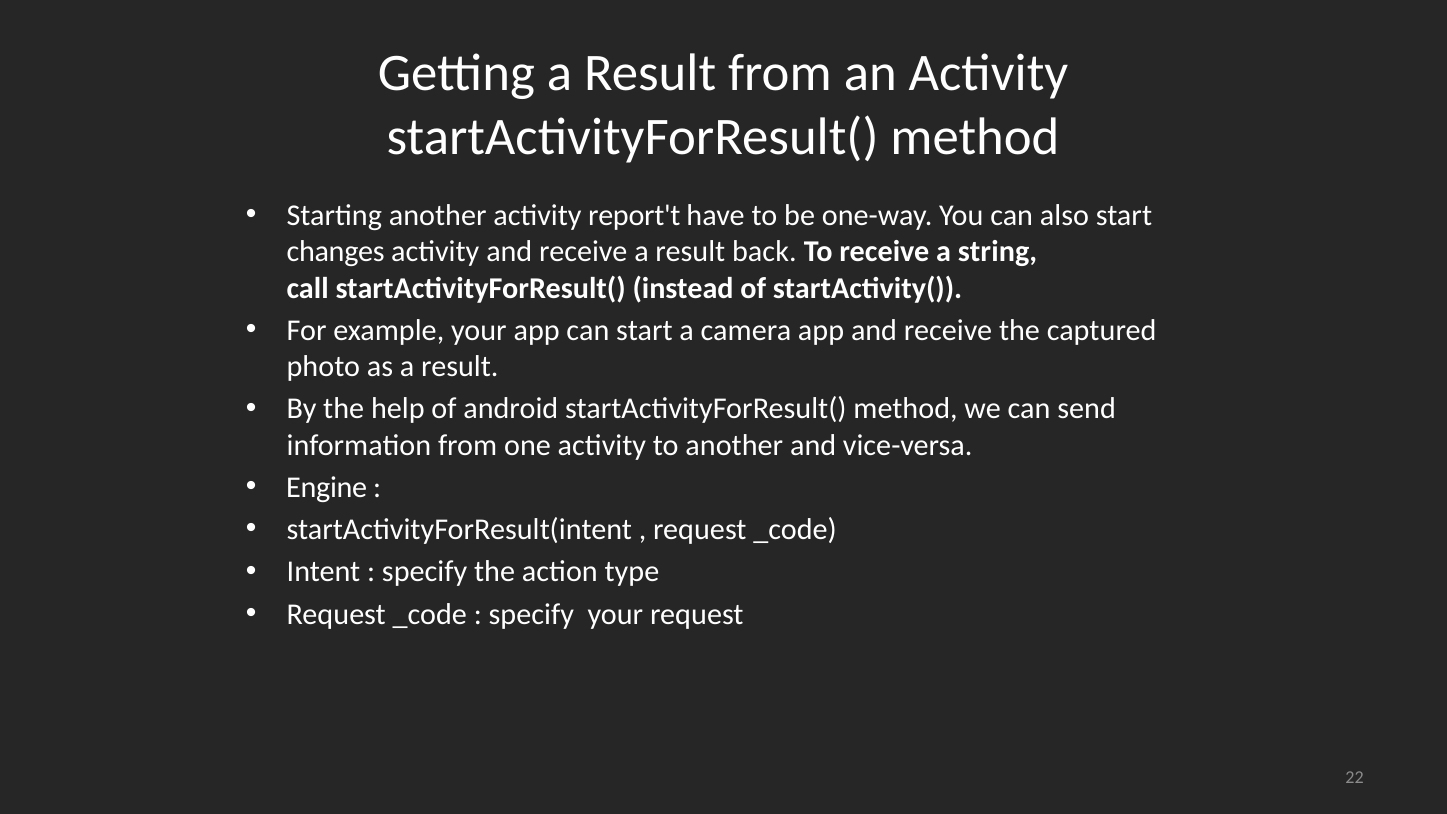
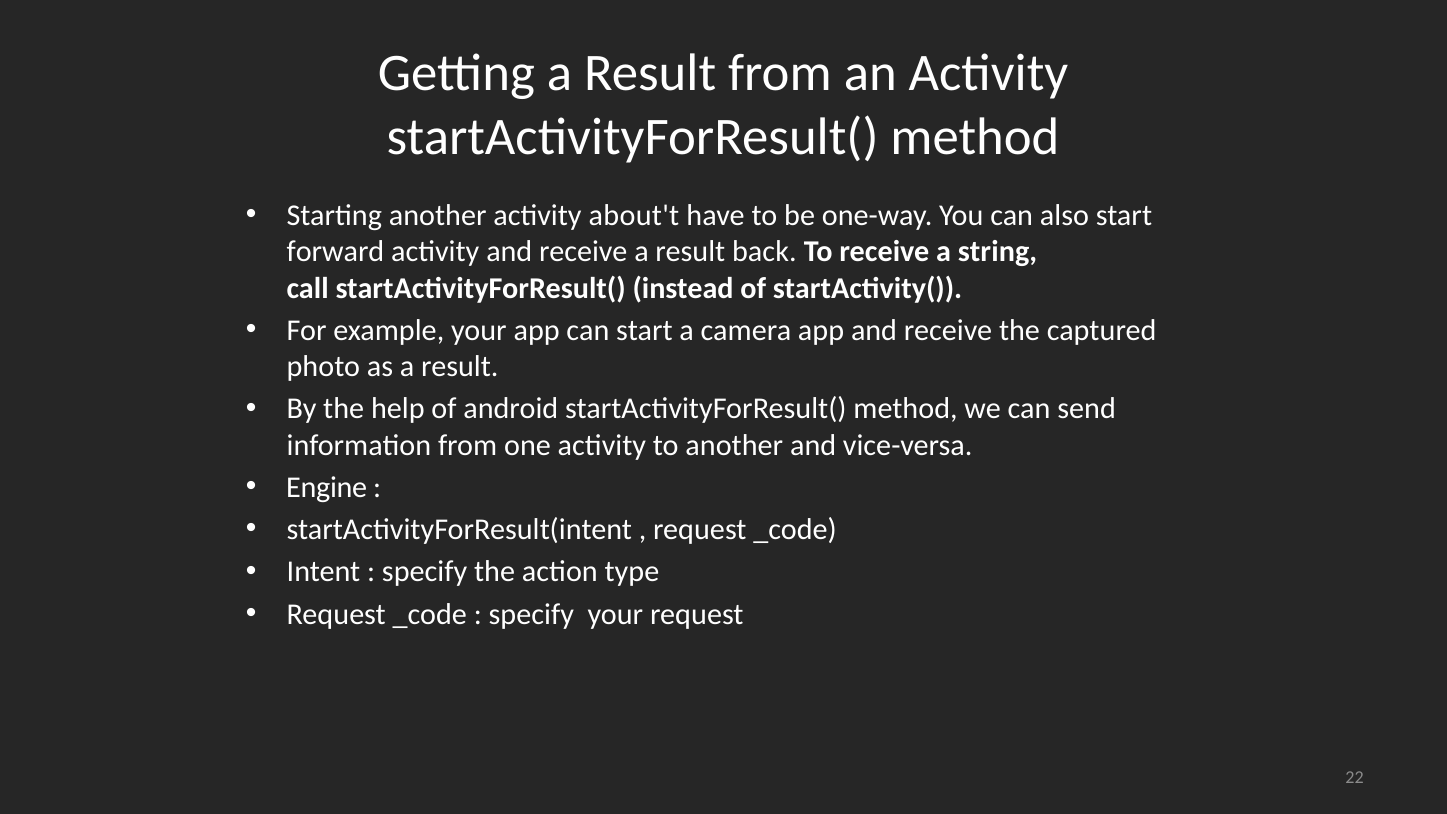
report't: report't -> about't (634, 216)
changes: changes -> forward (336, 252)
